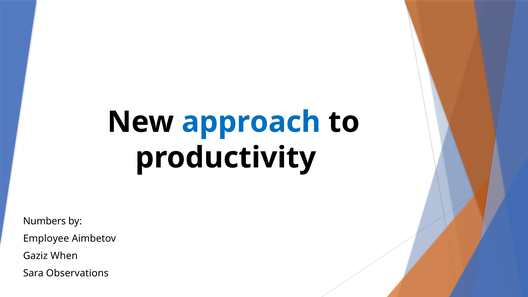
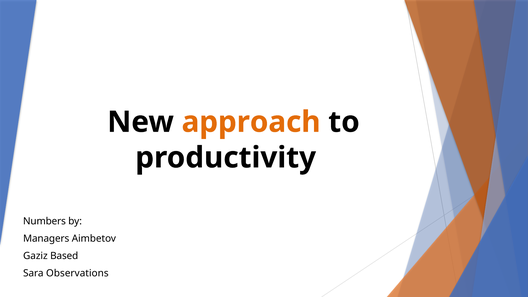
approach colour: blue -> orange (251, 122)
Employee: Employee -> Managers (46, 239)
When: When -> Based (64, 256)
